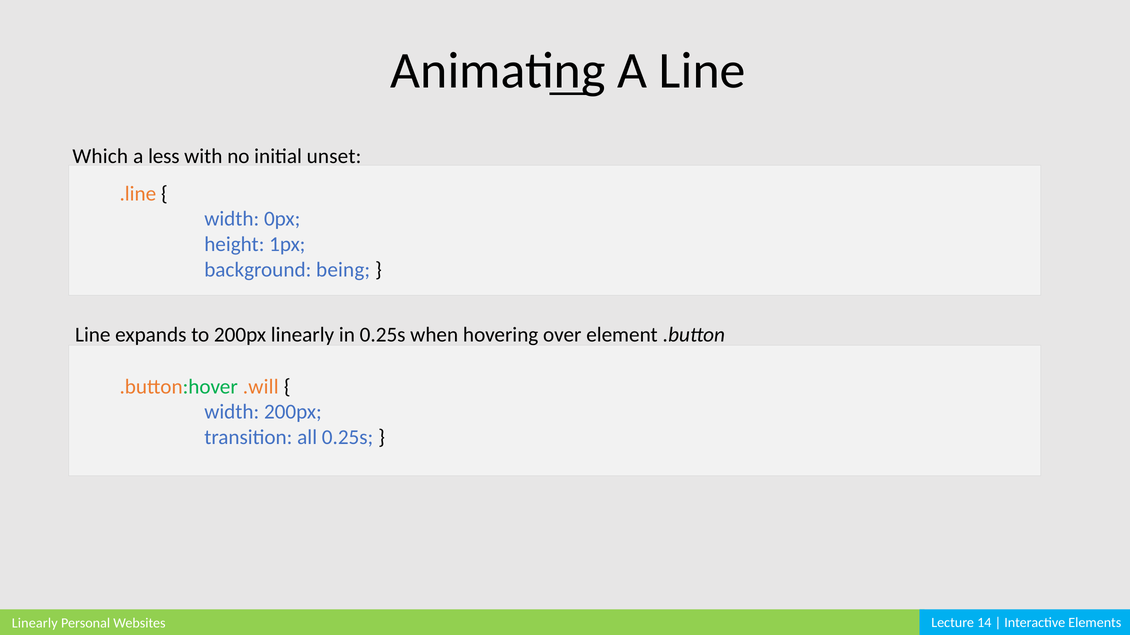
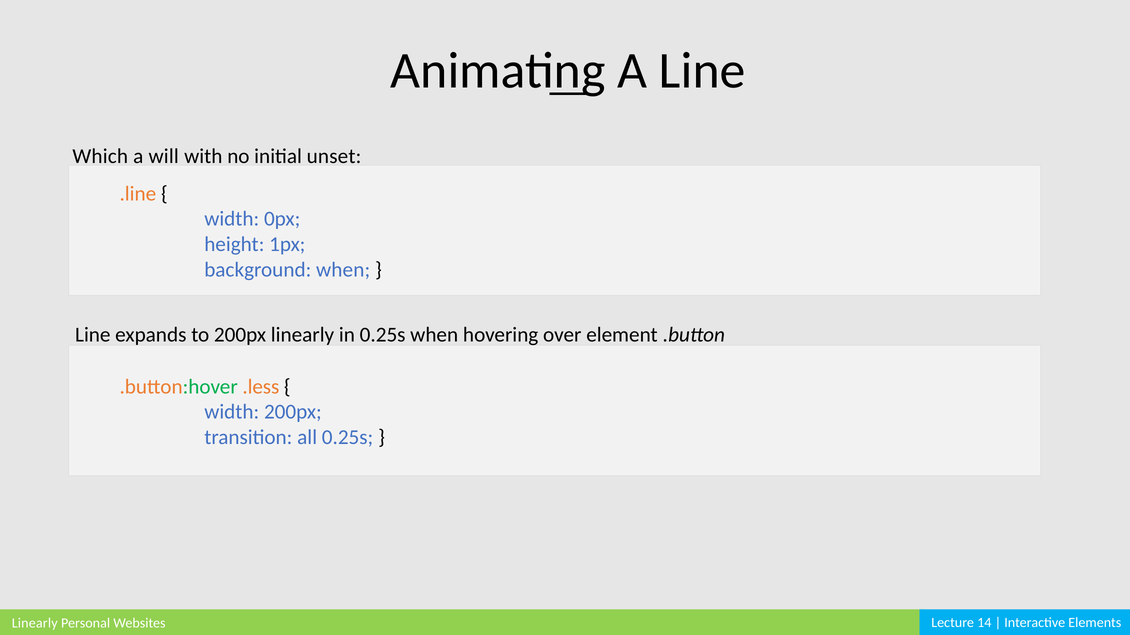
less: less -> will (164, 157)
background being: being -> when (343, 270)
.will: .will -> .less (261, 387)
